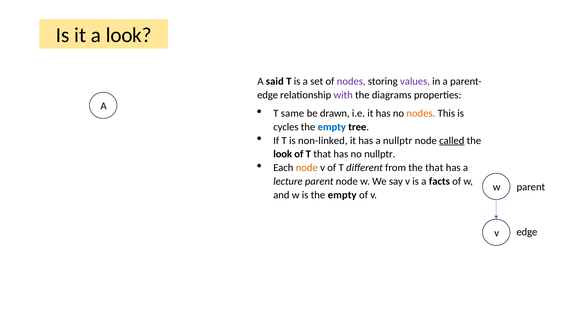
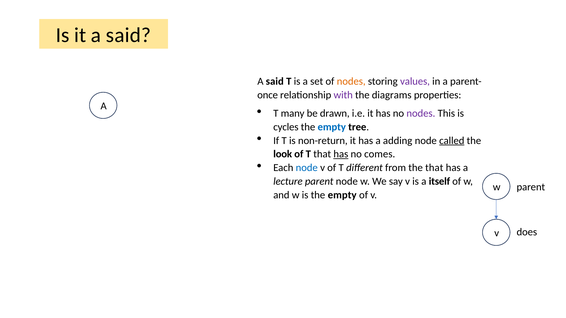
it a look: look -> said (128, 35)
nodes colour: purple -> orange (351, 81)
edge: edge -> once (268, 95)
same: same -> many (293, 113)
nodes colour: orange -> purple (421, 113)
non-linked: non-linked -> non-return (323, 141)
a nullptr: nullptr -> adding (398, 141)
has underline: none -> present (341, 154)
no nullptr: nullptr -> comes (380, 154)
node colour: orange -> blue (307, 168)
facts: facts -> itself (439, 182)
edge: edge -> does (527, 232)
